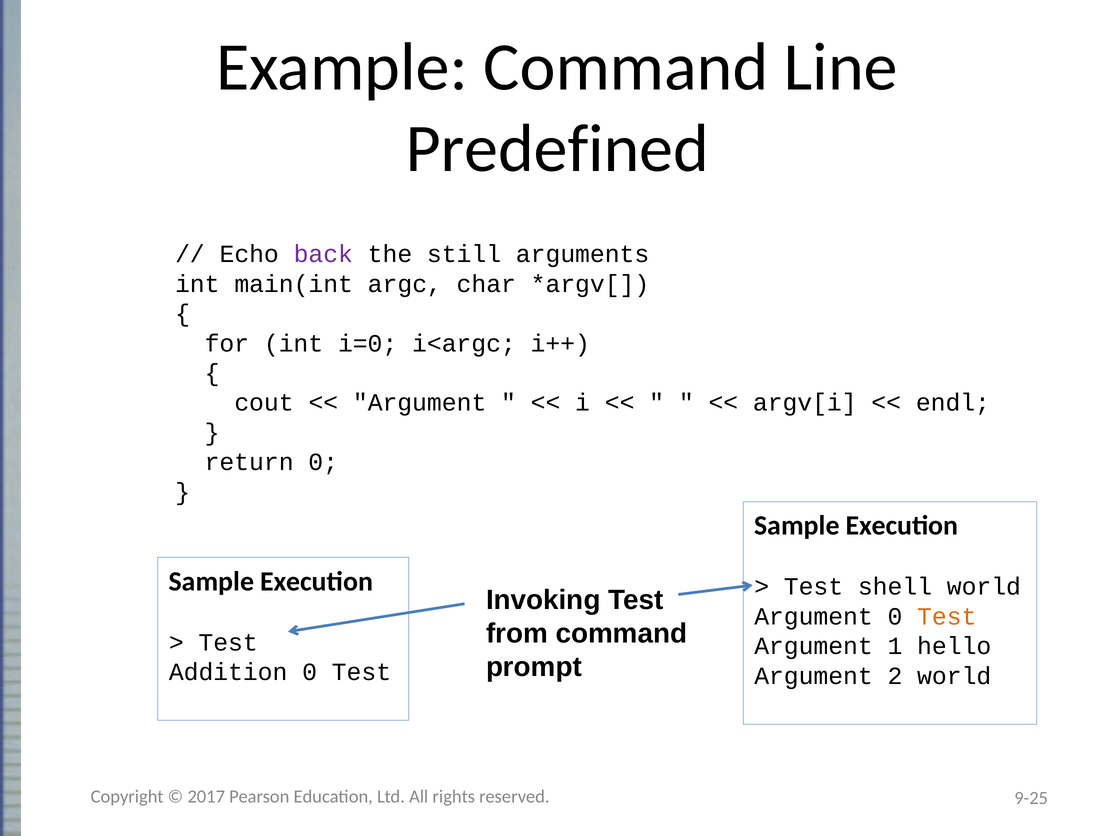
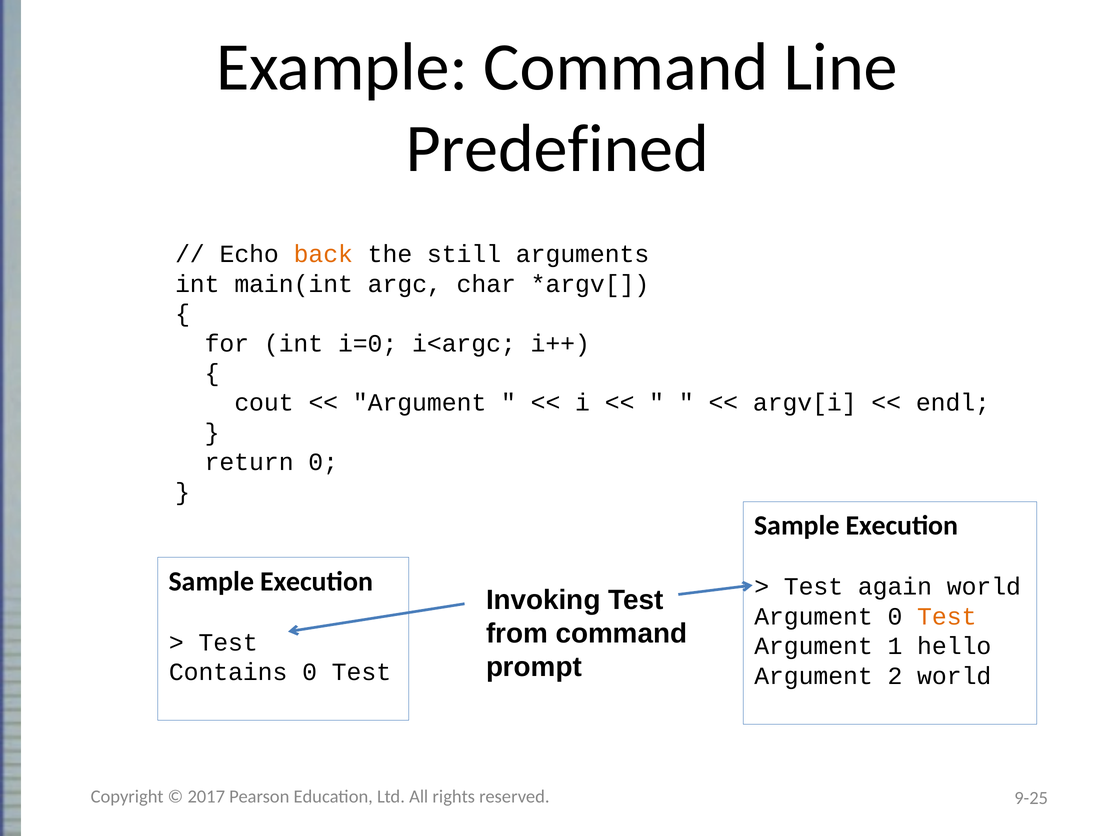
back colour: purple -> orange (323, 254)
shell: shell -> again (895, 587)
Addition: Addition -> Contains (228, 672)
